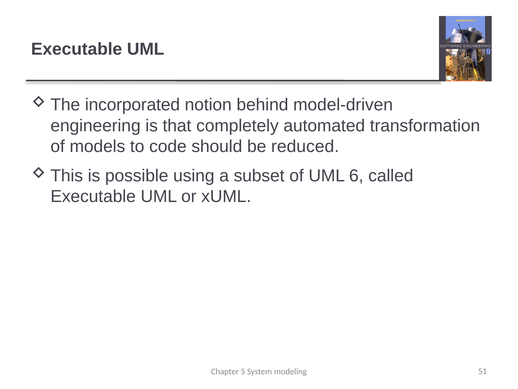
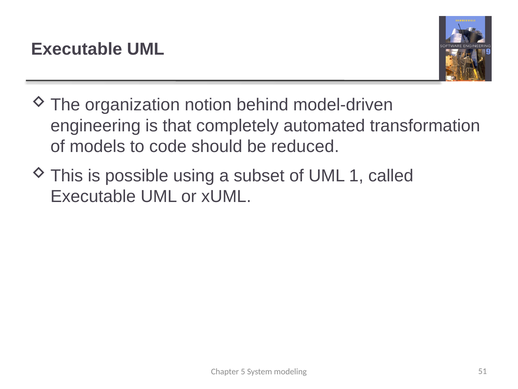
incorporated: incorporated -> organization (132, 105)
6: 6 -> 1 (356, 176)
